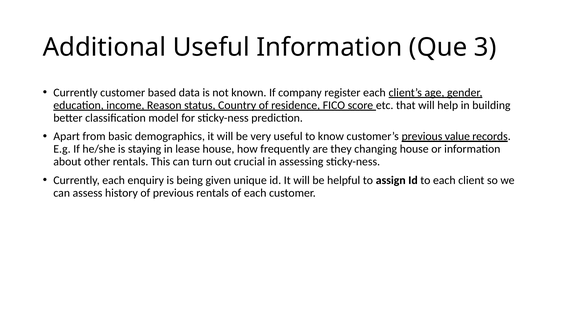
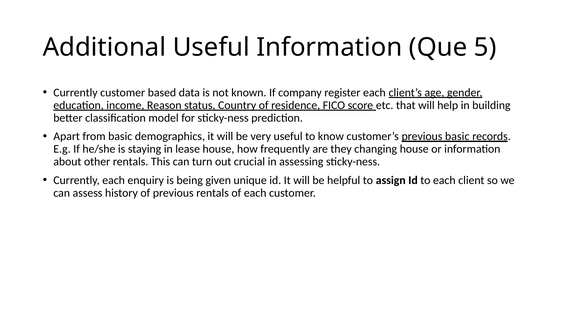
3: 3 -> 5 (485, 47)
previous value: value -> basic (457, 136)
